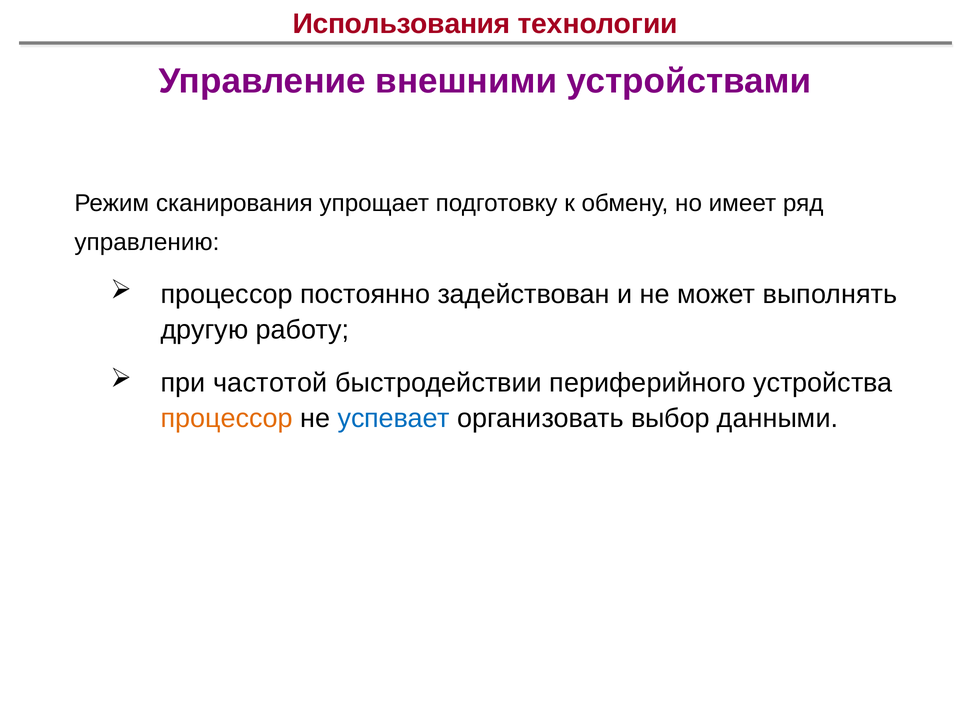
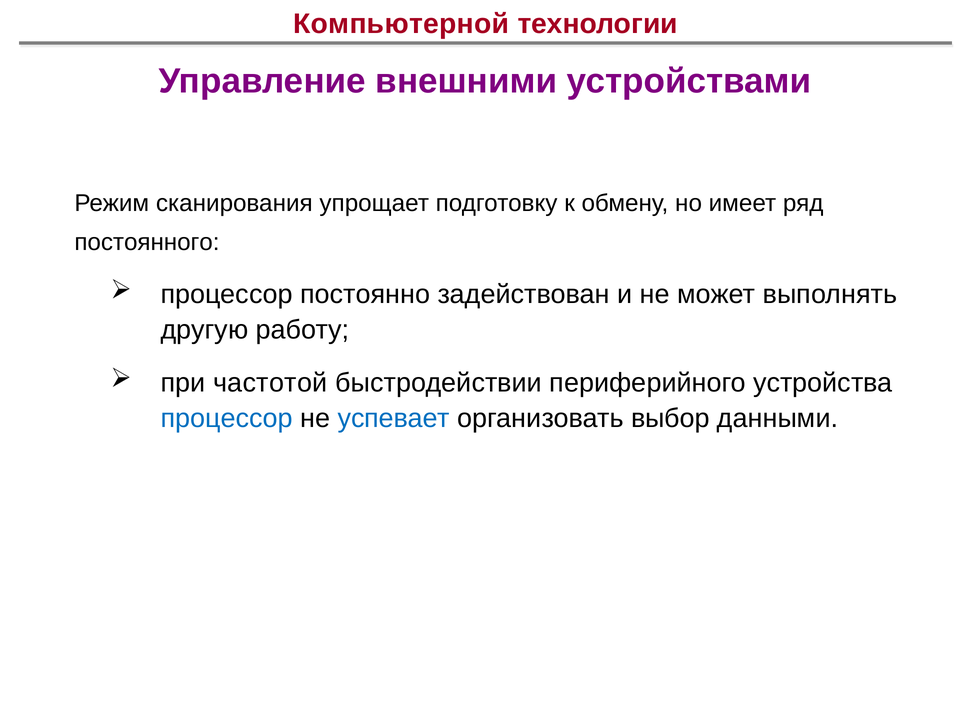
Использования: Использования -> Компьютерной (401, 24)
управлению: управлению -> постоянного (147, 243)
процессор colour: orange -> blue (227, 419)
